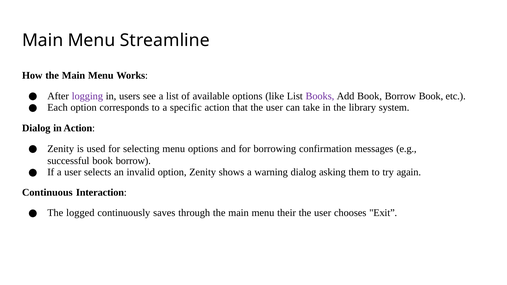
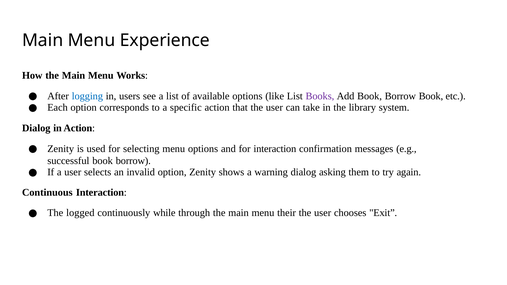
Streamline: Streamline -> Experience (165, 41)
logging colour: purple -> blue (87, 96)
for borrowing: borrowing -> interaction (275, 149)
saves: saves -> while (164, 213)
